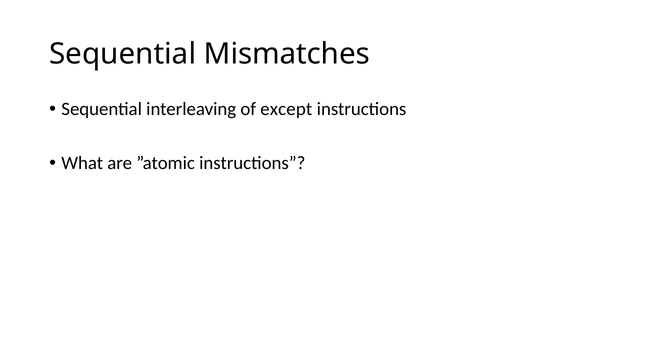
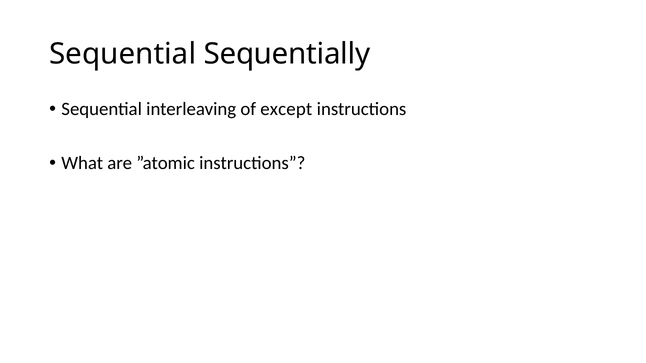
Mismatches: Mismatches -> Sequentially (287, 54)
